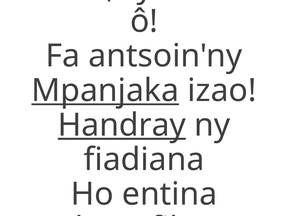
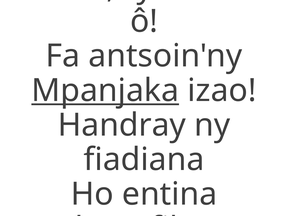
Handray underline: present -> none (122, 125)
